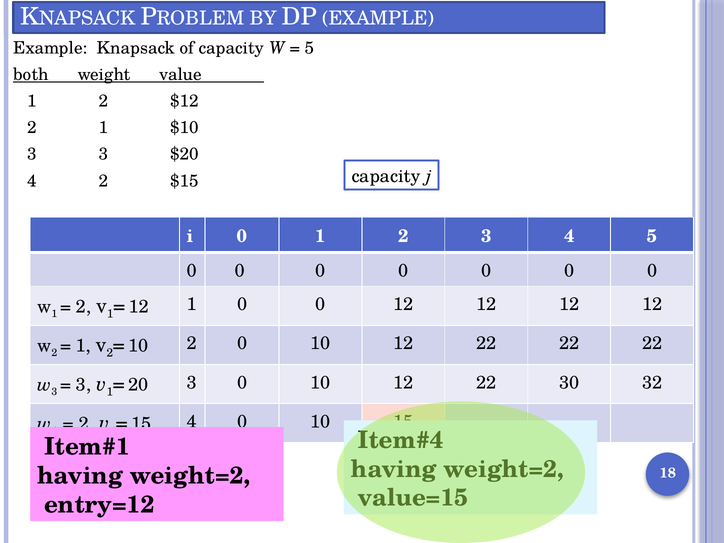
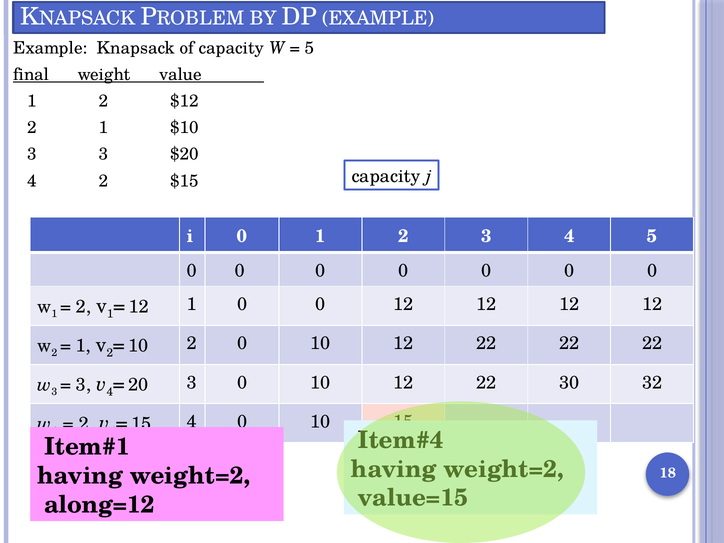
both: both -> final (31, 75)
1: 1 -> 4 (110, 392)
entry=12: entry=12 -> along=12 (99, 505)
